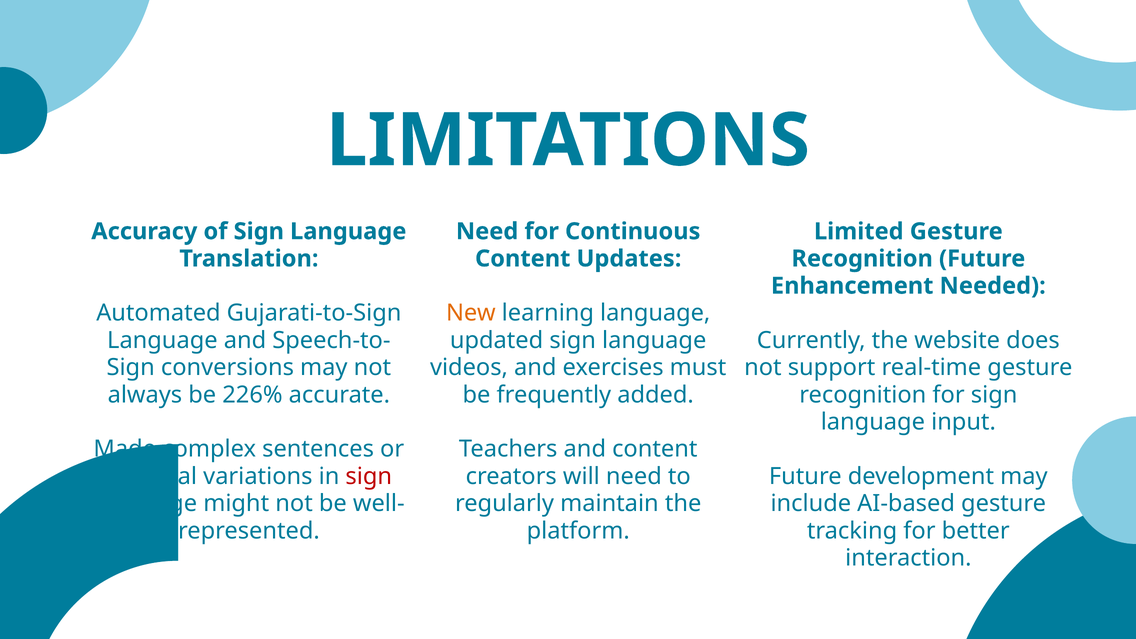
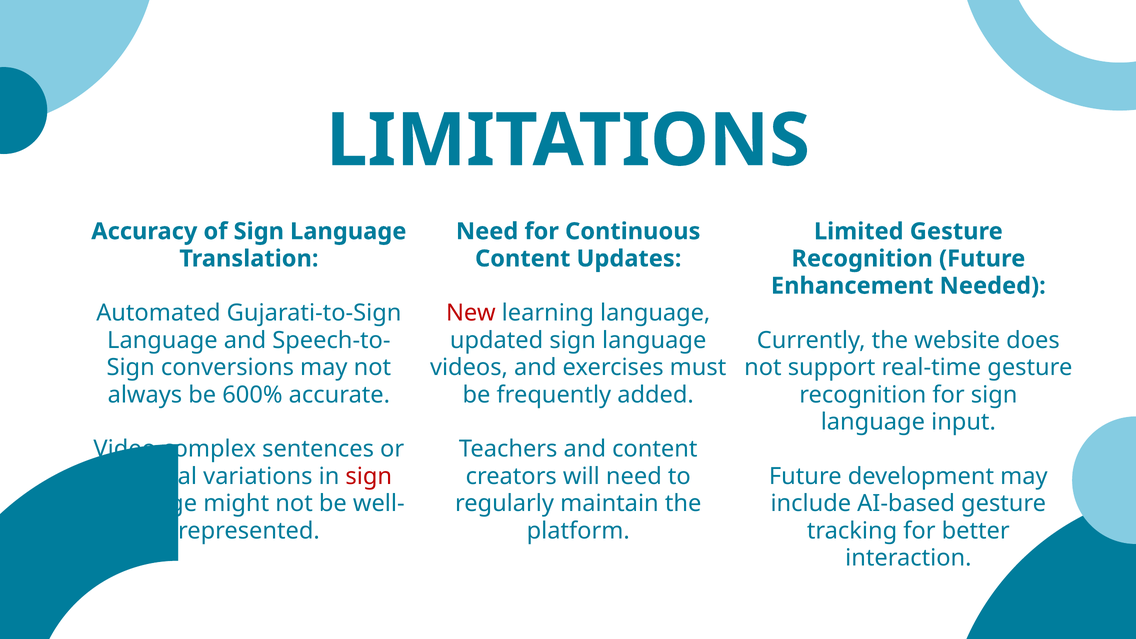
New colour: orange -> red (471, 313)
226%: 226% -> 600% (252, 395)
Made: Made -> Video (125, 449)
